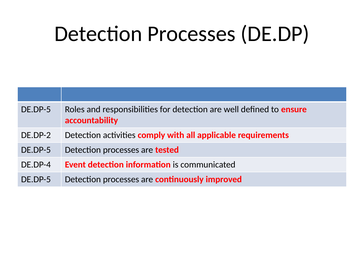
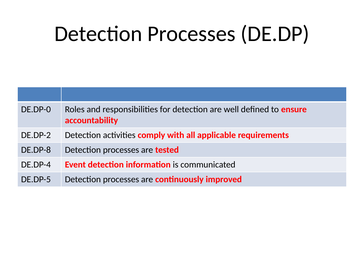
DE.DP-5: DE.DP-5 -> DE.DP-0 (36, 109)
DE.DP-5: DE.DP-5 -> DE.DP-8 (36, 150)
